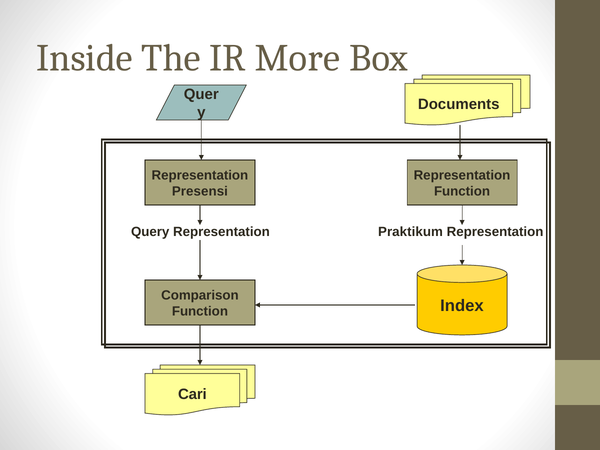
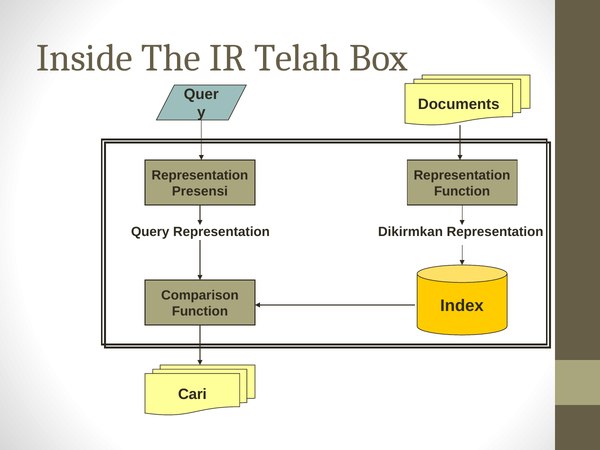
More: More -> Telah (298, 58)
Praktikum: Praktikum -> Dikirmkan (410, 232)
